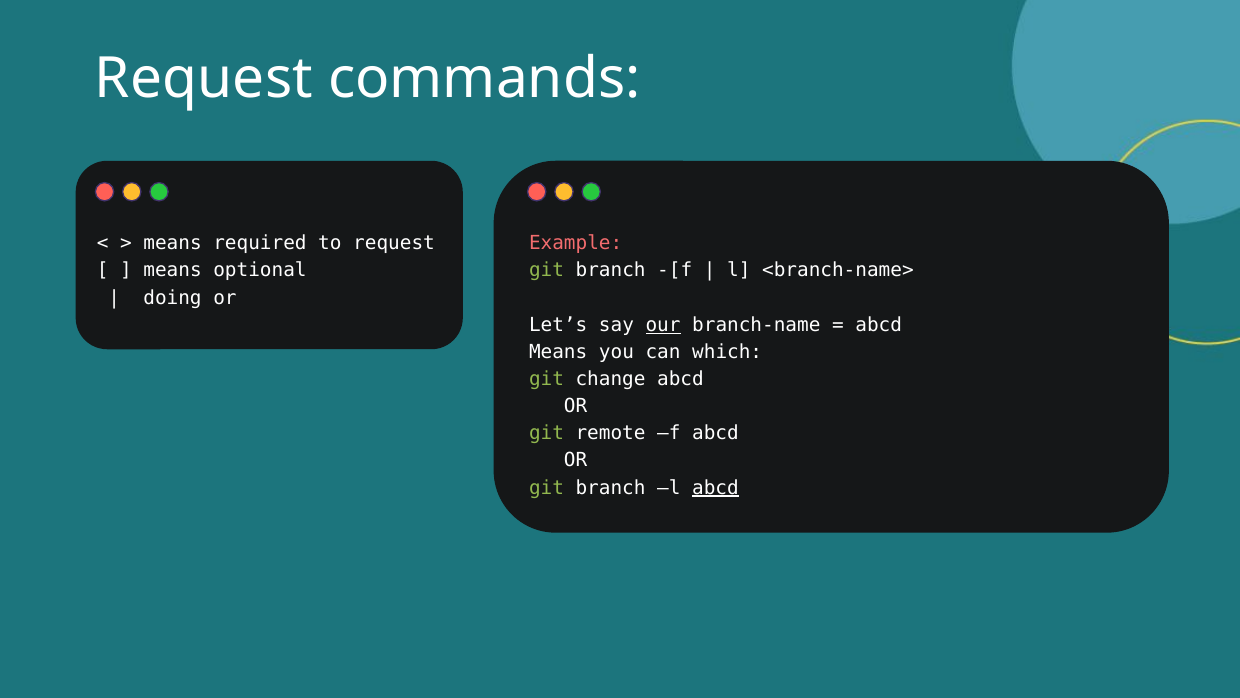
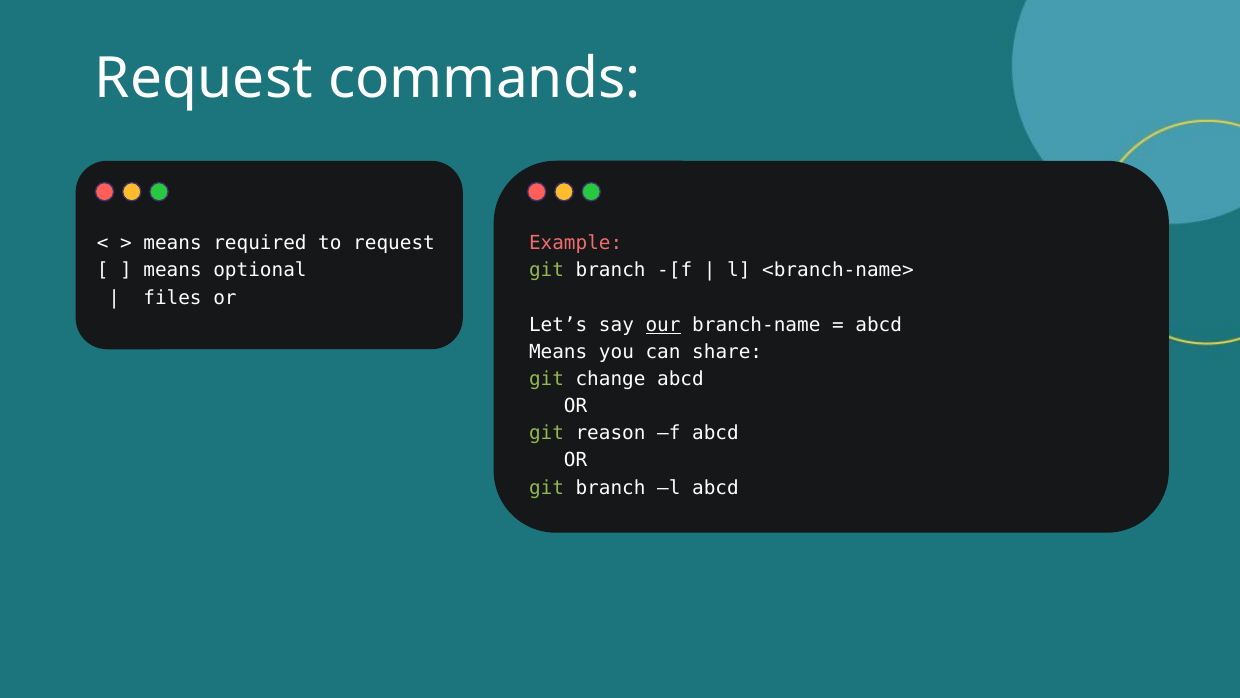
doing: doing -> files (173, 297)
which: which -> share (727, 352)
remote: remote -> reason (611, 433)
abcd underline: present -> none (715, 487)
